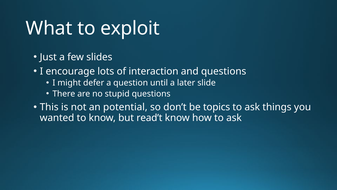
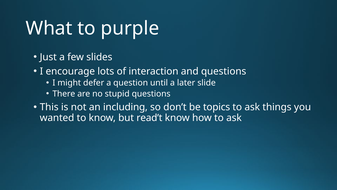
exploit: exploit -> purple (130, 28)
potential: potential -> including (125, 107)
